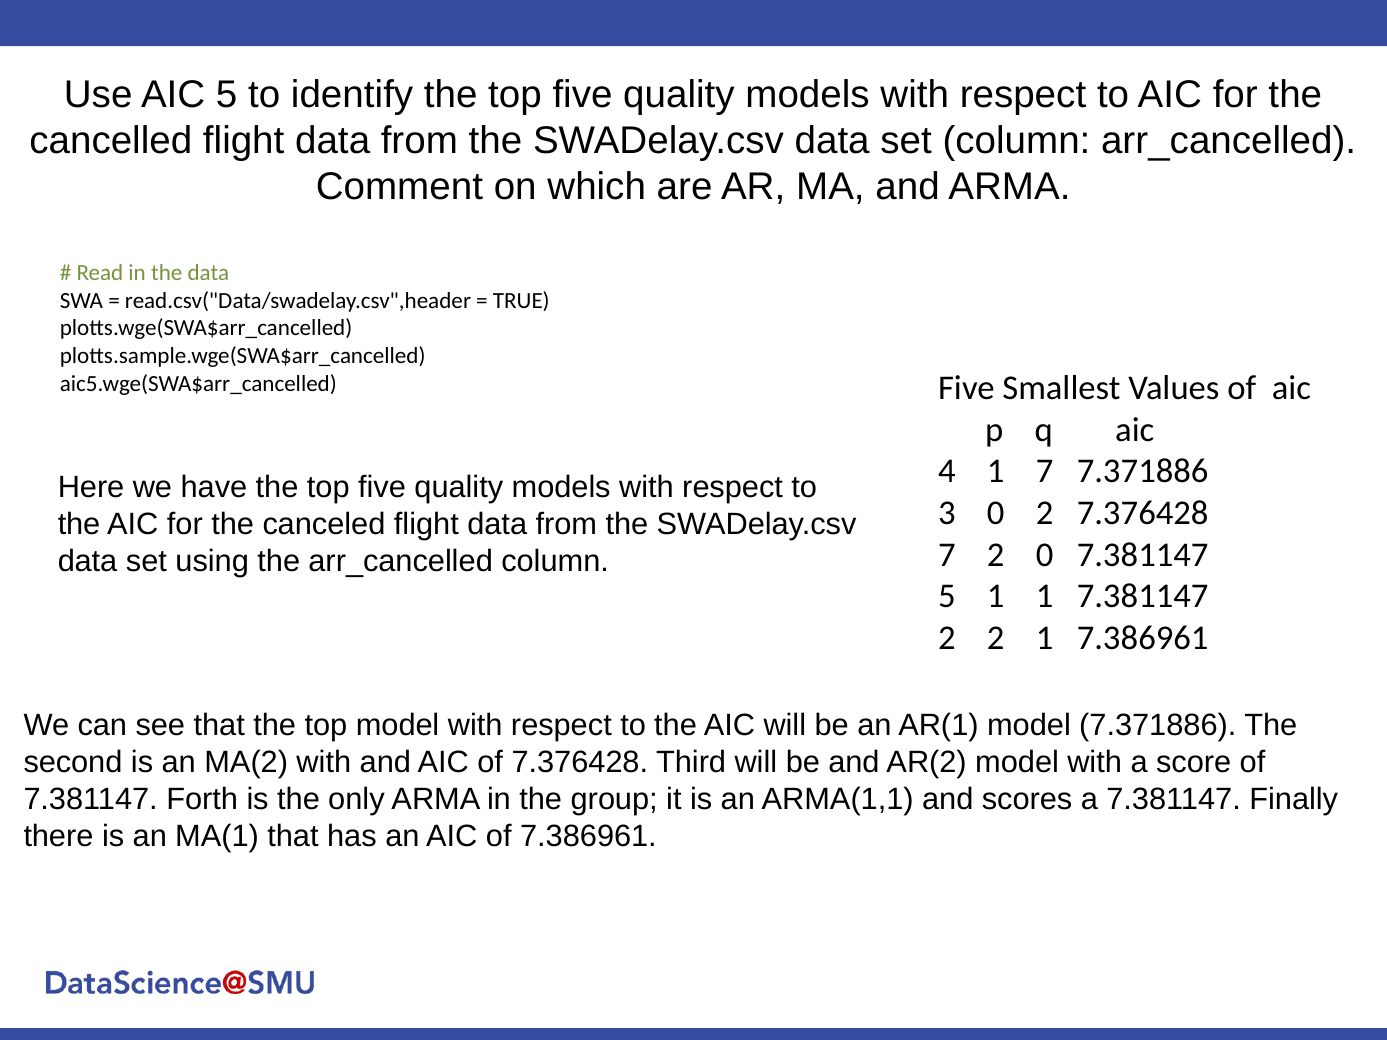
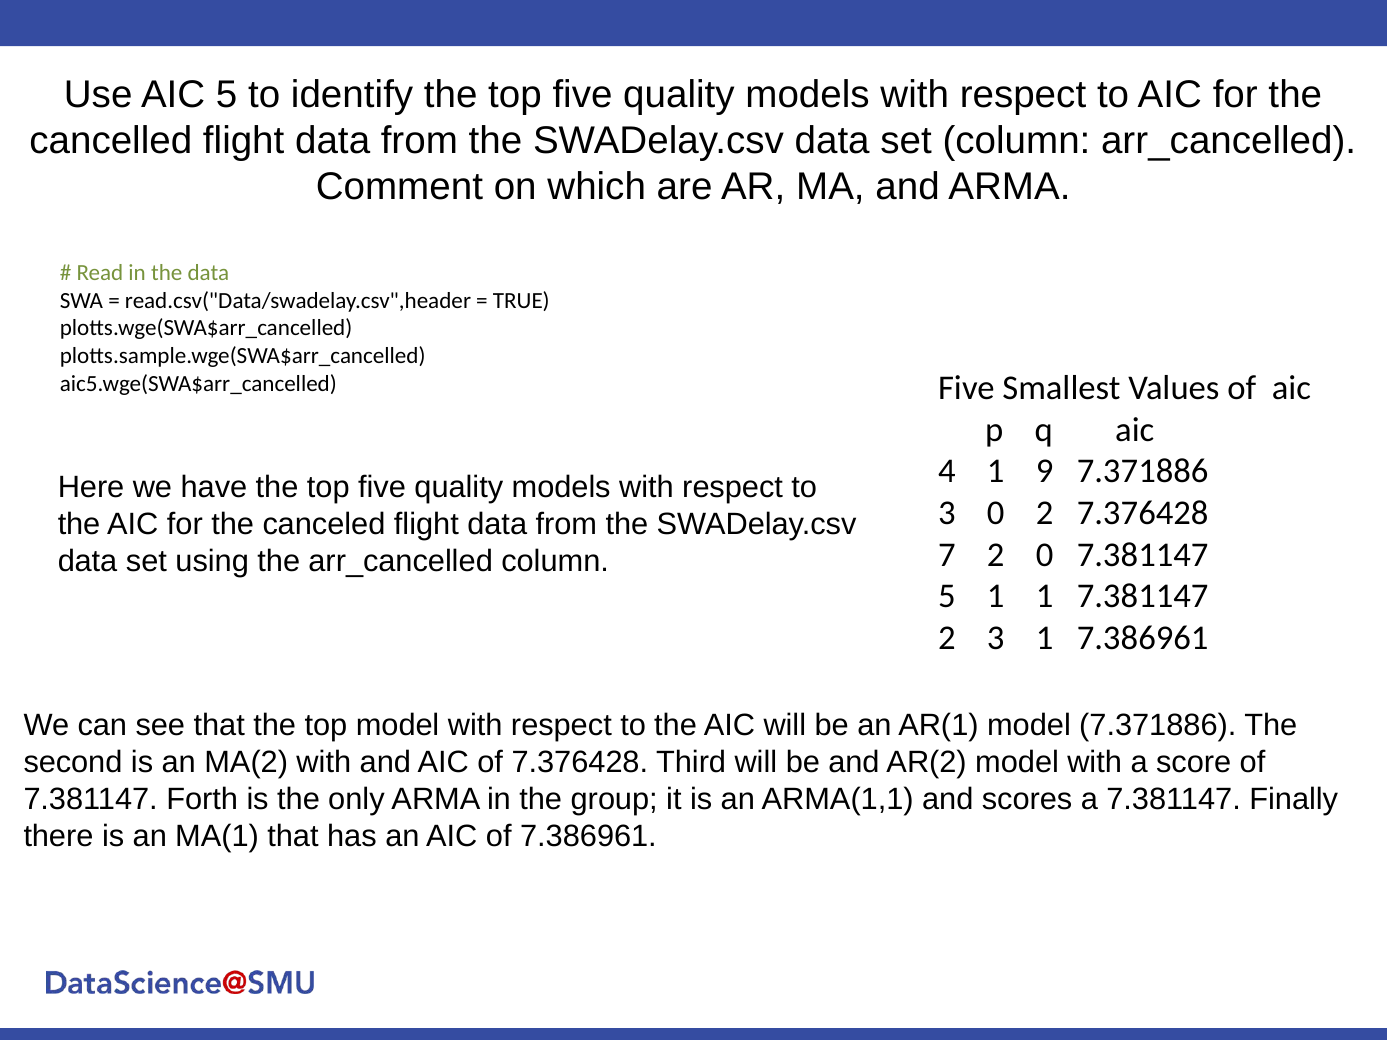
1 7: 7 -> 9 (1045, 472)
2 2: 2 -> 3 (996, 638)
